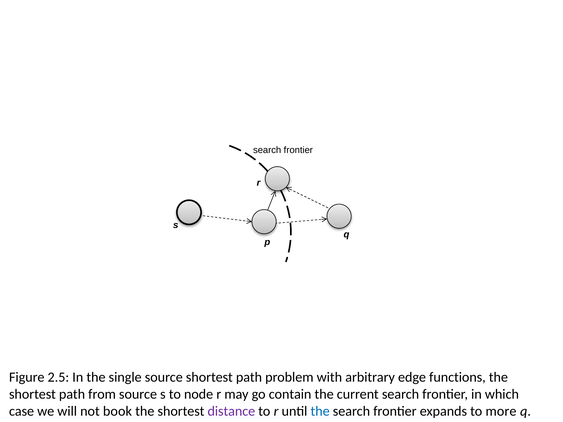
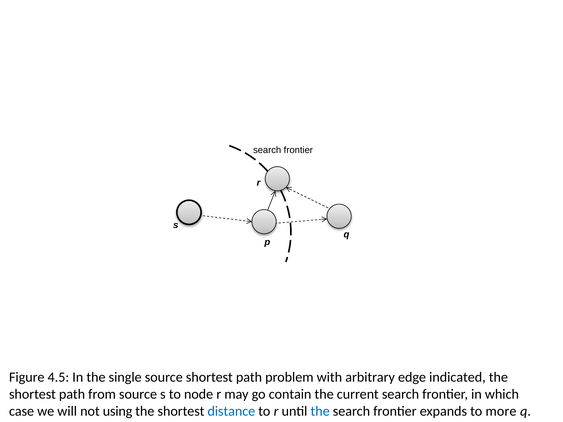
2.5: 2.5 -> 4.5 (58, 378)
functions: functions -> indicated (457, 378)
book: book -> using (118, 411)
distance colour: purple -> blue (231, 411)
